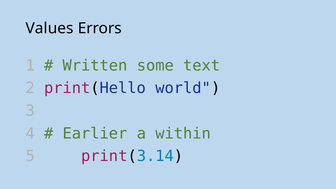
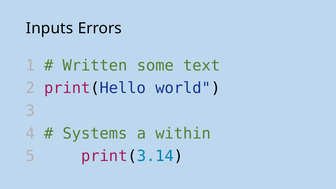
Values: Values -> Inputs (50, 28)
Earlier: Earlier -> Systems (95, 133)
